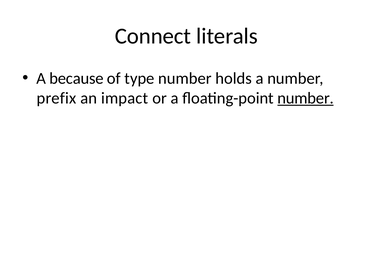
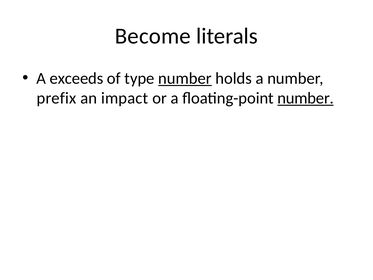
Connect: Connect -> Become (153, 36)
because: because -> exceeds (76, 78)
number underline: none -> present (185, 78)
